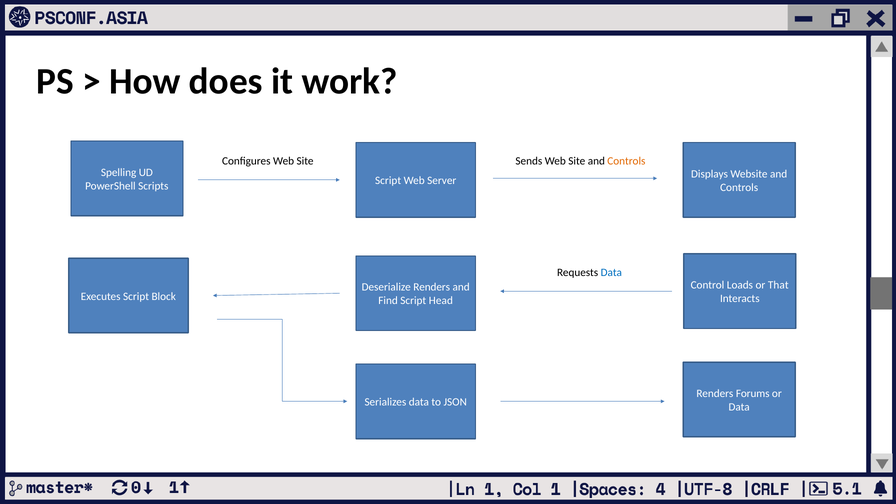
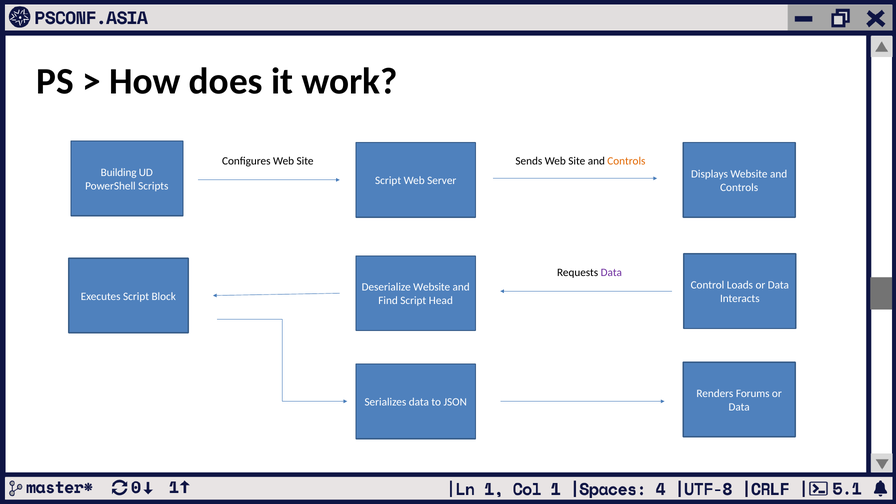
Spelling: Spelling -> Building (119, 172)
Data colour: blue -> purple (611, 272)
Loads or That: That -> Data (778, 285)
Deserialize Renders: Renders -> Website (432, 287)
